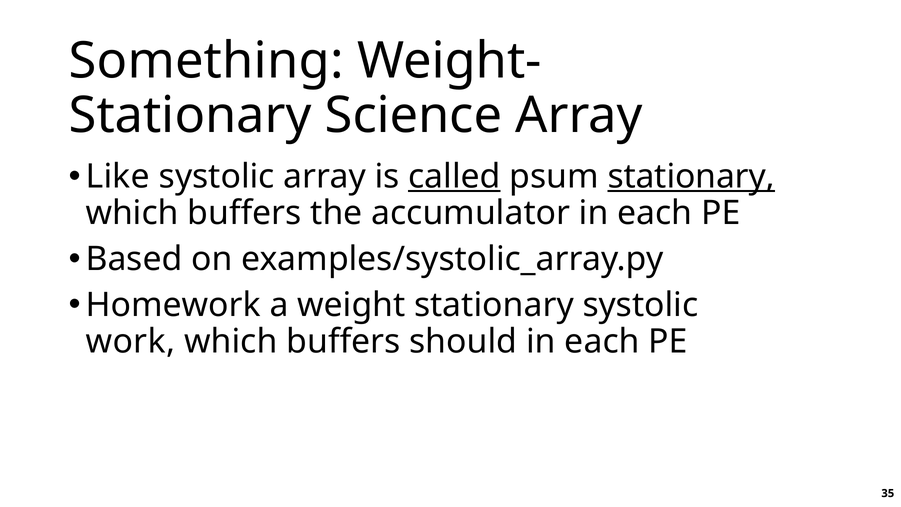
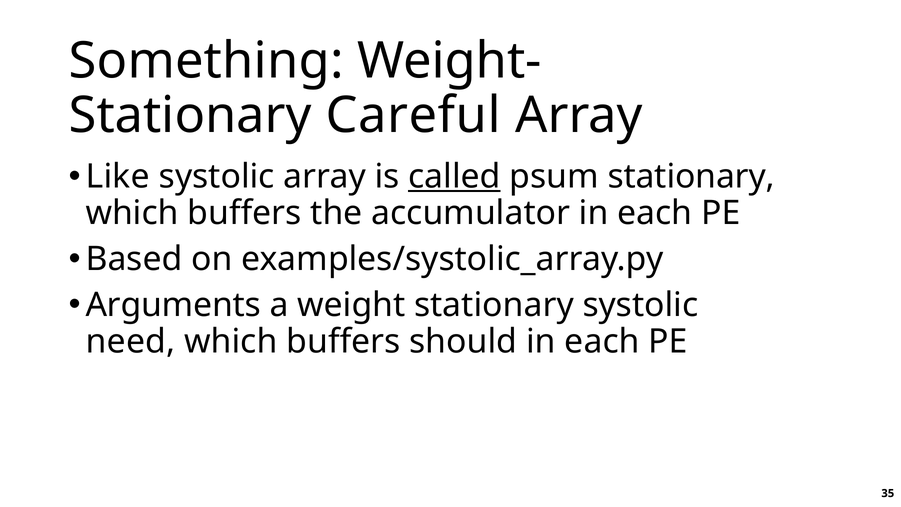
Science: Science -> Careful (413, 116)
stationary underline: present -> none (691, 177)
Homework: Homework -> Arguments (173, 305)
work: work -> need (130, 341)
